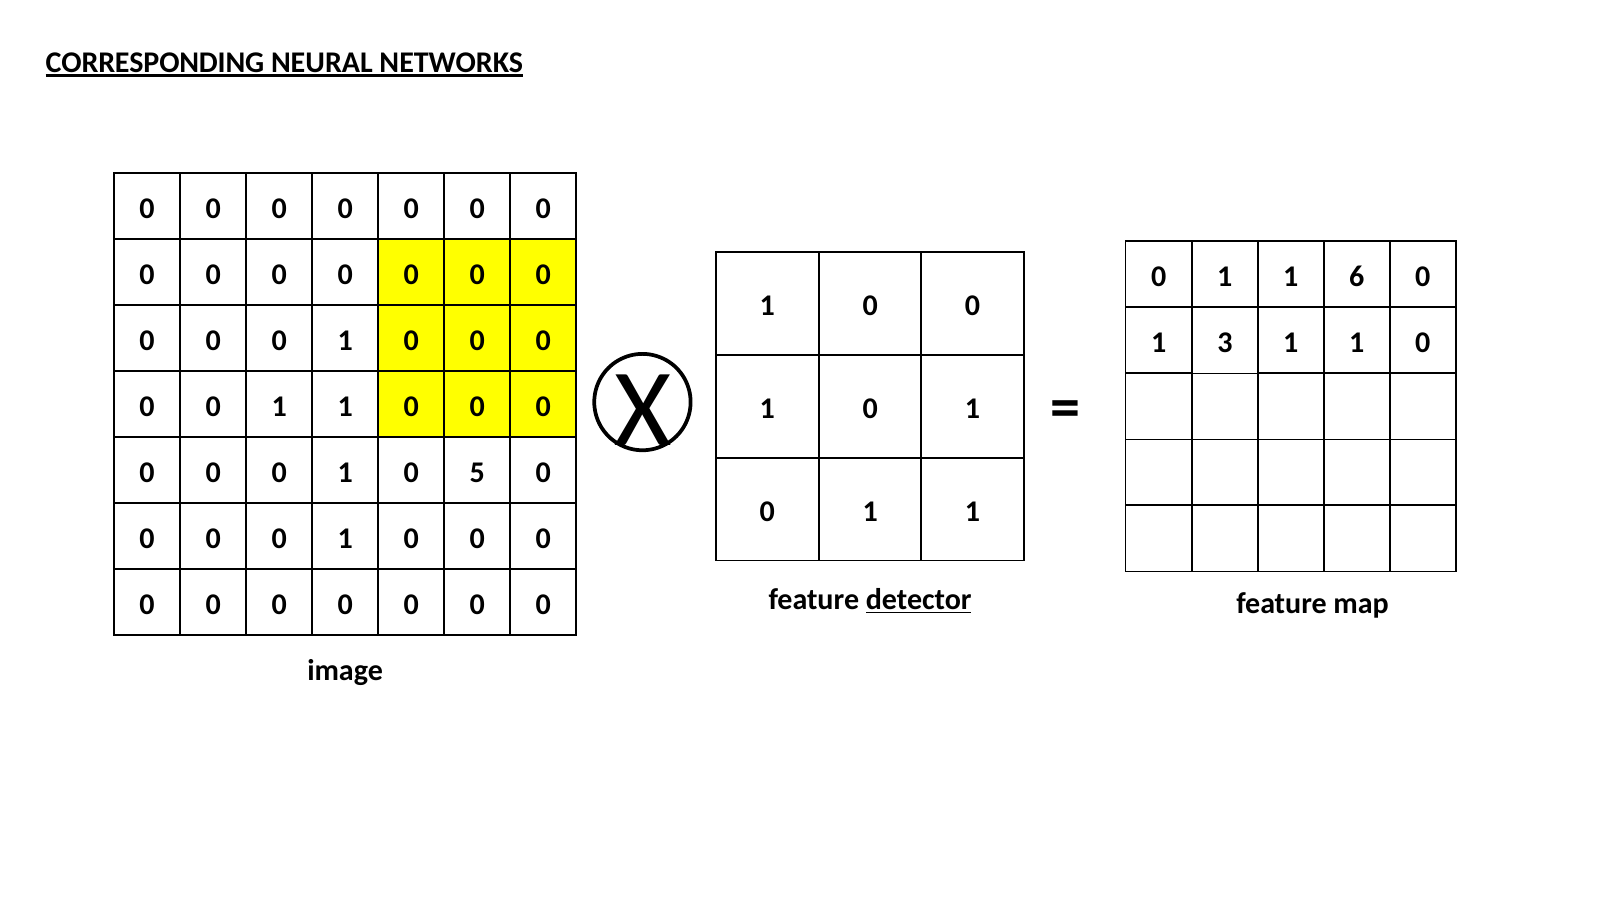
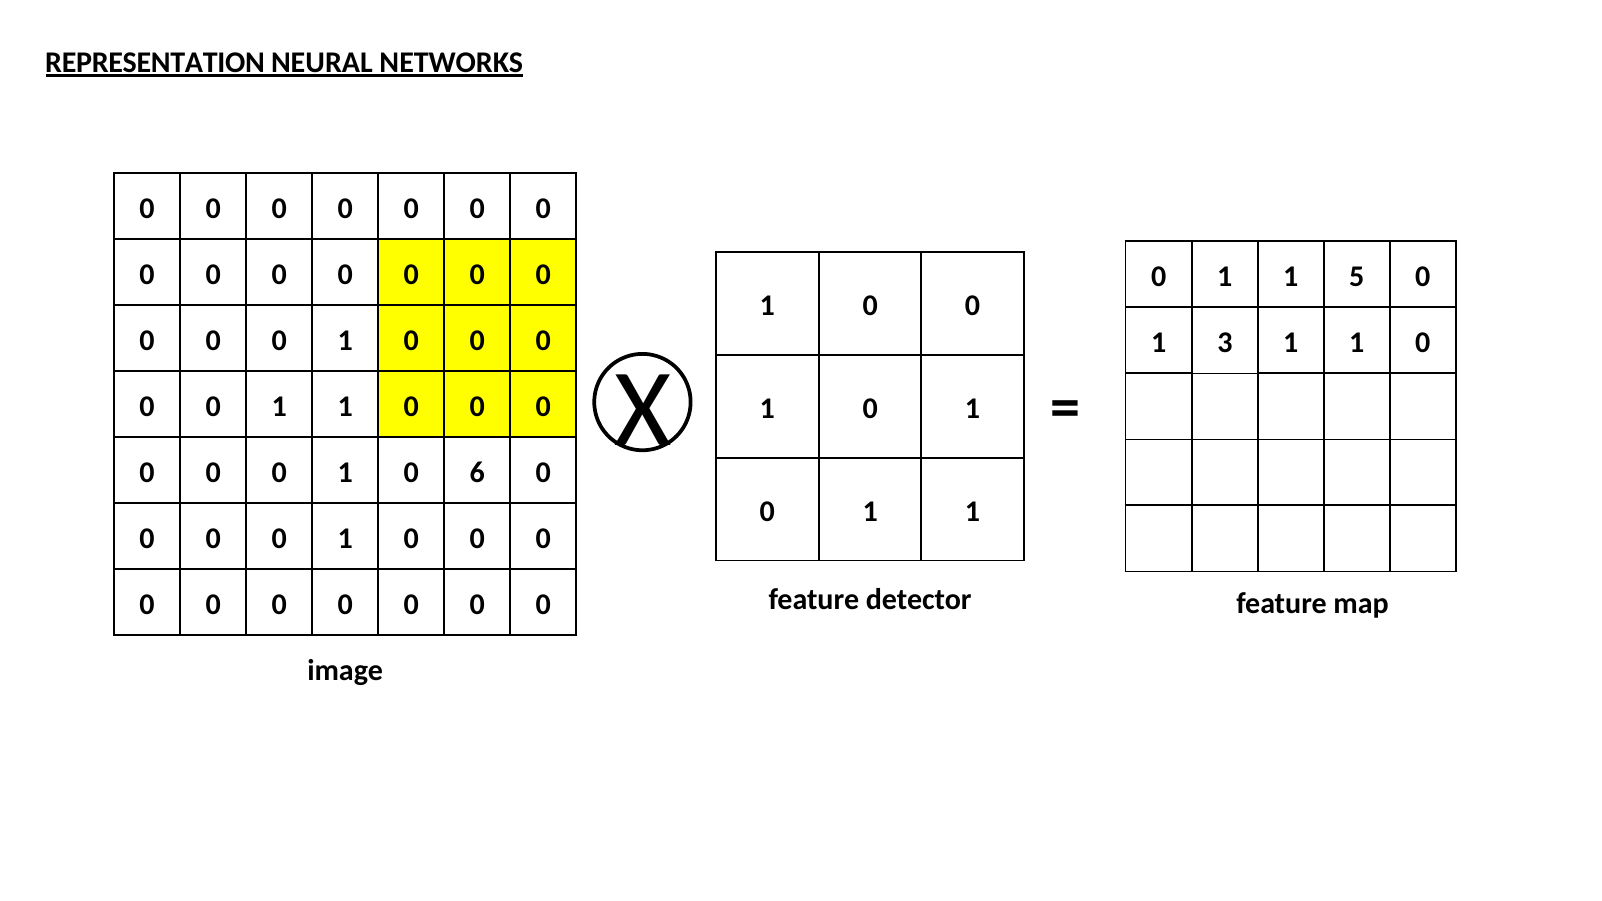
CORRESPONDING: CORRESPONDING -> REPRESENTATION (155, 62)
6: 6 -> 5 (1357, 276)
5: 5 -> 6 (477, 472)
detector underline: present -> none (919, 600)
